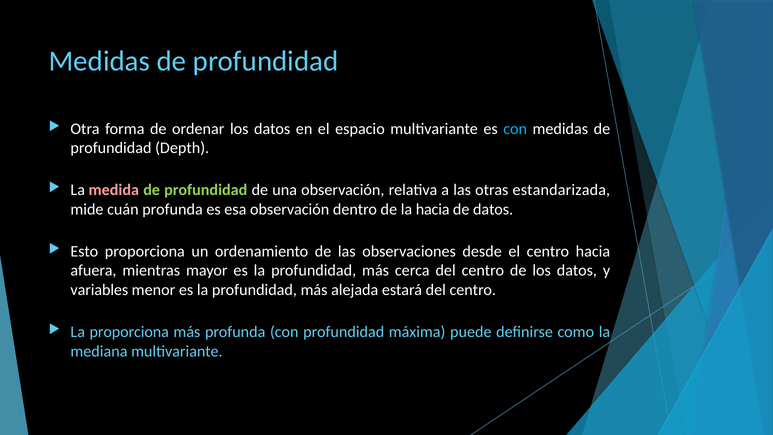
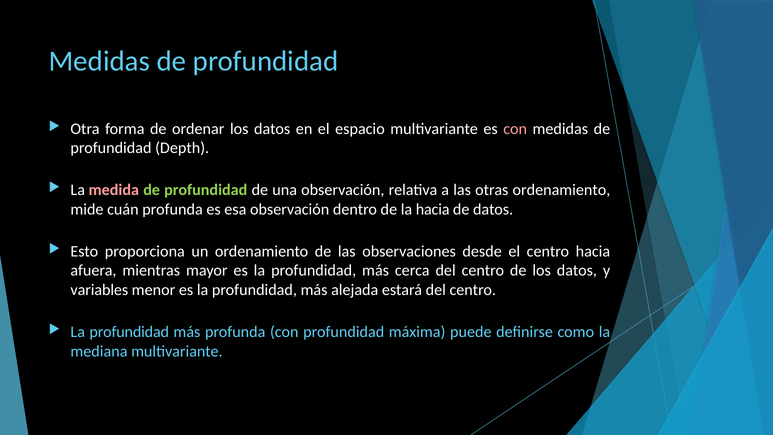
con colour: light blue -> pink (515, 129)
otras estandarizada: estandarizada -> ordenamiento (561, 190)
proporciona: proporciona -> profundidad (129, 332)
